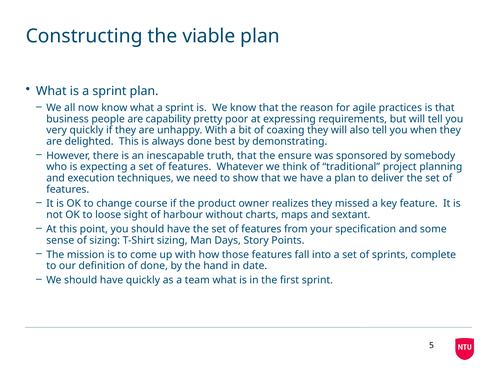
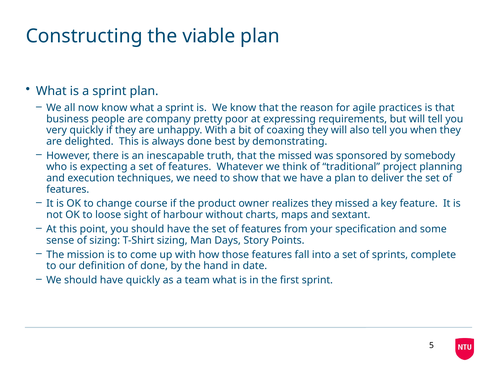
capability: capability -> company (168, 119)
the ensure: ensure -> missed (295, 156)
